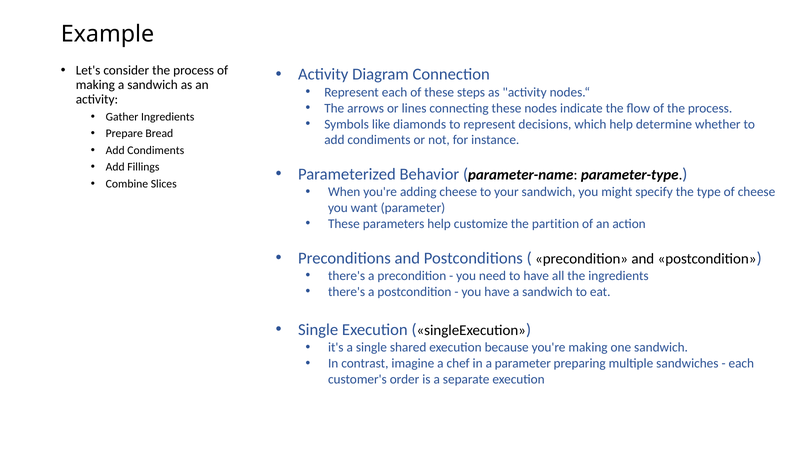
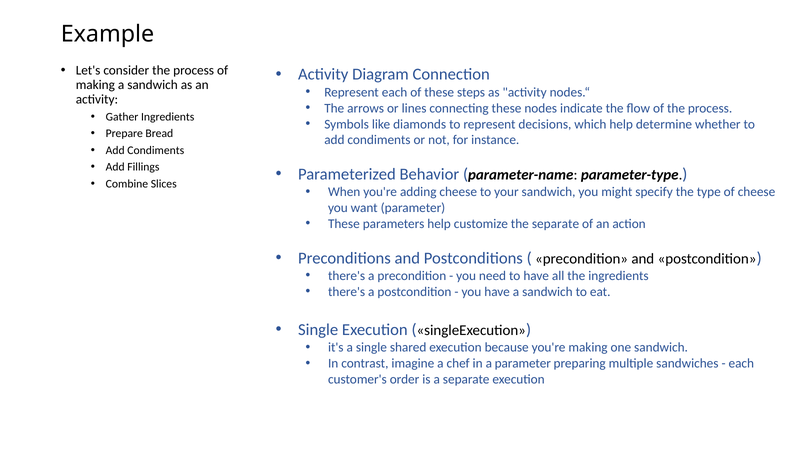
the partition: partition -> separate (556, 224)
